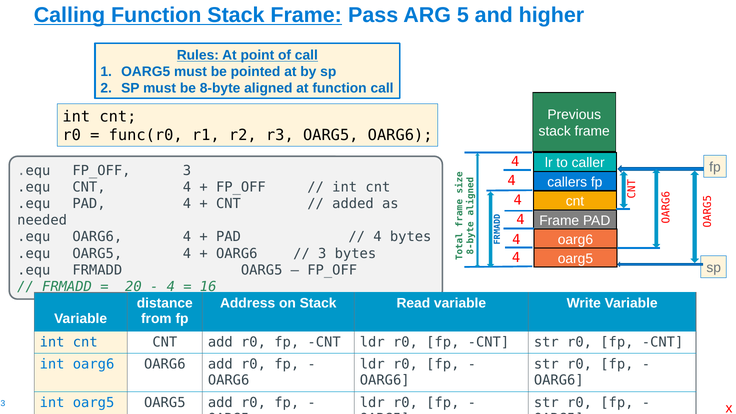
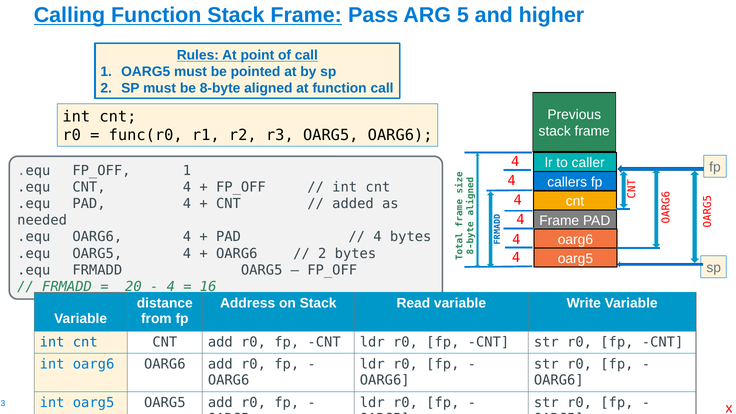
FP_OFF 3: 3 -> 1 (187, 171)
3: 3 -> 2 (322, 253)
